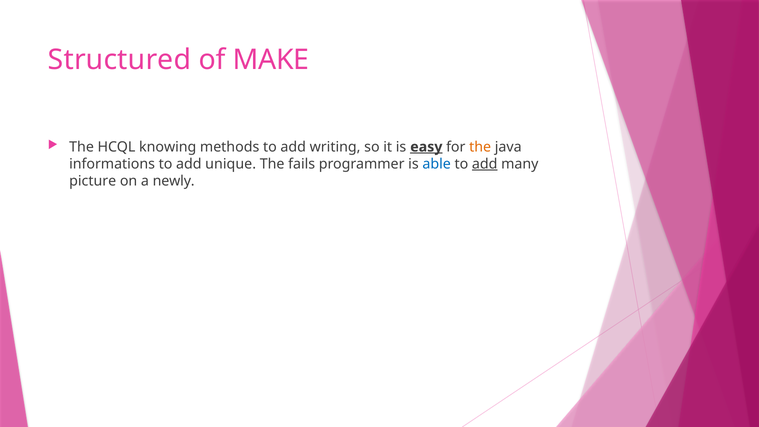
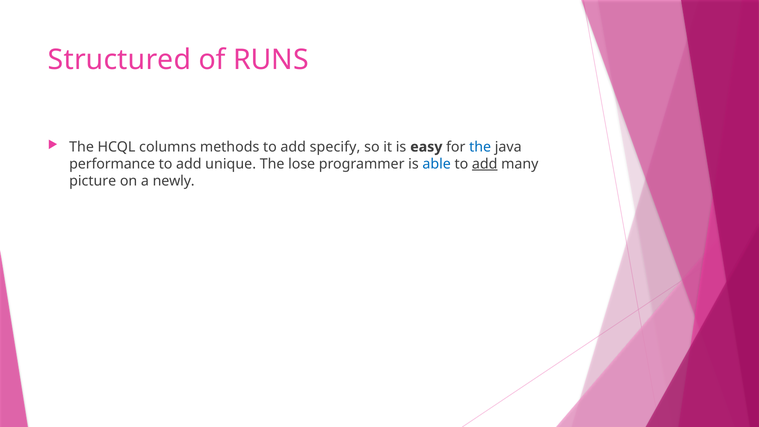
MAKE: MAKE -> RUNS (271, 60)
knowing: knowing -> columns (168, 147)
writing: writing -> specify (335, 147)
easy underline: present -> none (426, 147)
the colour: orange -> blue (480, 147)
informations: informations -> performance (112, 164)
fails: fails -> lose (302, 164)
